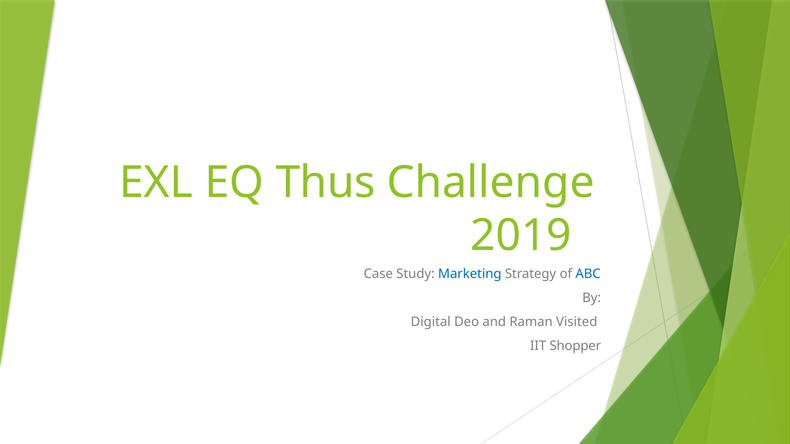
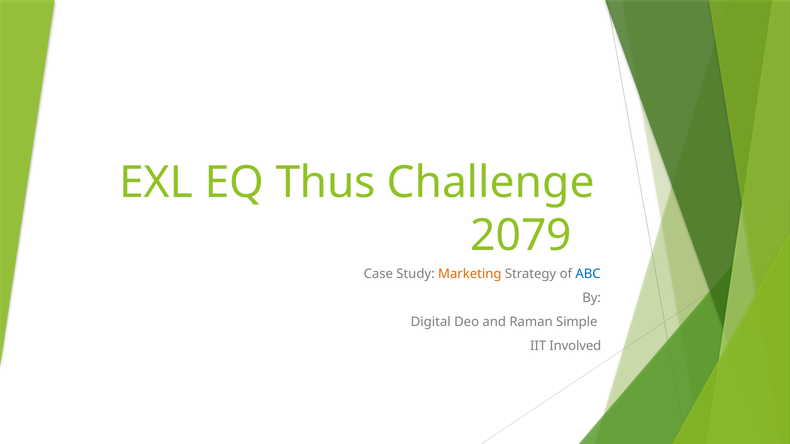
2019: 2019 -> 2079 (521, 236)
Marketing colour: blue -> orange (470, 274)
Visited: Visited -> Simple (577, 322)
Shopper: Shopper -> Involved (575, 346)
